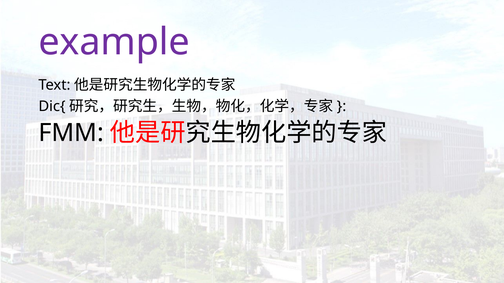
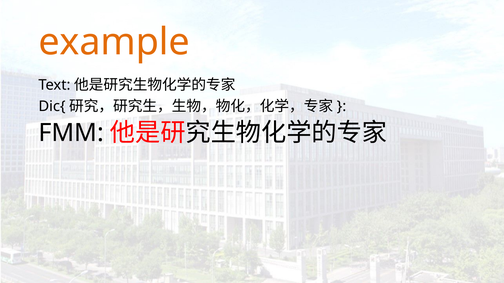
example colour: purple -> orange (114, 42)
